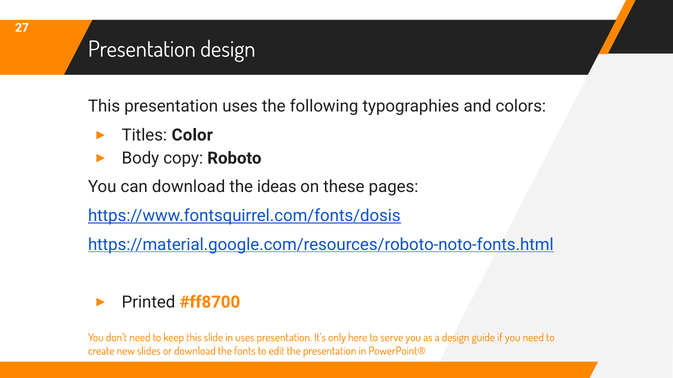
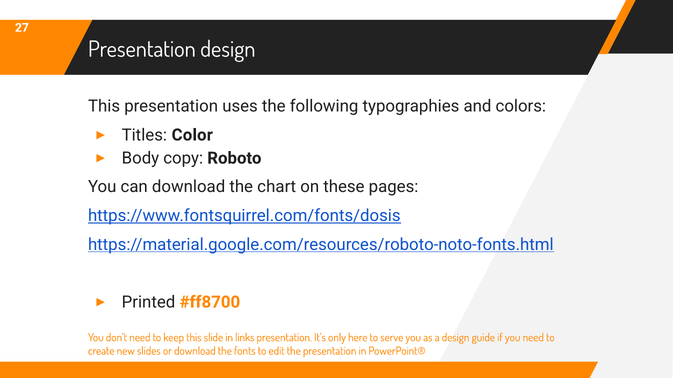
ideas: ideas -> chart (277, 187)
in uses: uses -> links (245, 338)
